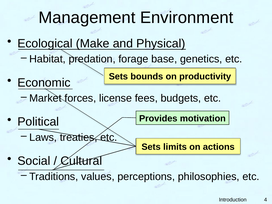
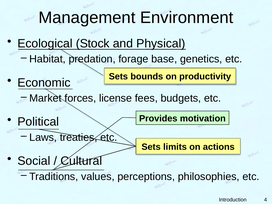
Make: Make -> Stock (93, 43)
